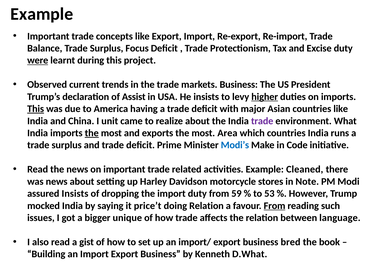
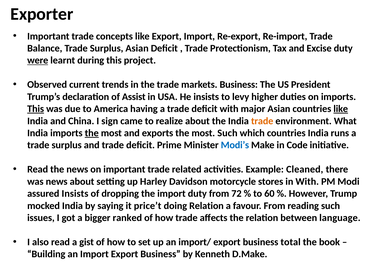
Example: Example -> Exporter (42, 14)
Surplus Focus: Focus -> Asian (137, 48)
higher underline: present -> none (265, 97)
like underline: none -> present (341, 109)
unit: unit -> sign (110, 121)
trade colour: purple -> orange (262, 121)
most Area: Area -> Such (227, 133)
in Note: Note -> With (307, 182)
59: 59 -> 72 (236, 194)
53: 53 -> 60 (269, 194)
From underline: present -> none (275, 206)
unique: unique -> ranked (127, 218)
bred: bred -> total (291, 242)
D.What: D.What -> D.Make (250, 255)
